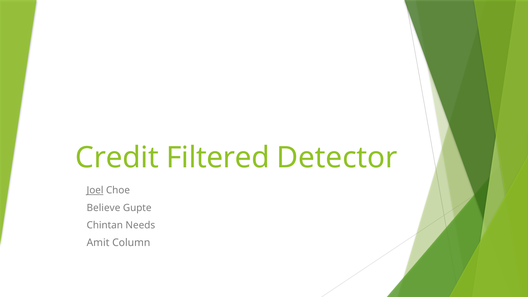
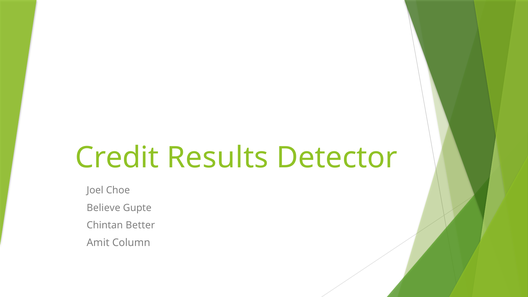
Filtered: Filtered -> Results (218, 158)
Joel underline: present -> none (95, 190)
Needs: Needs -> Better (140, 225)
